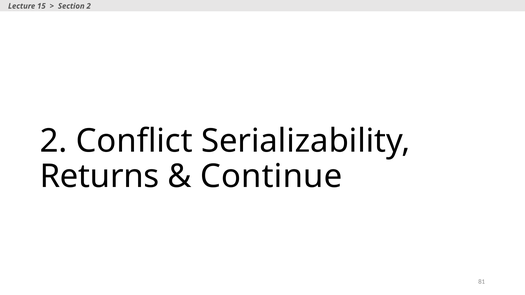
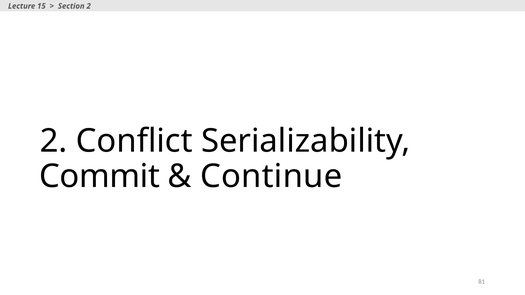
Returns: Returns -> Commit (100, 177)
